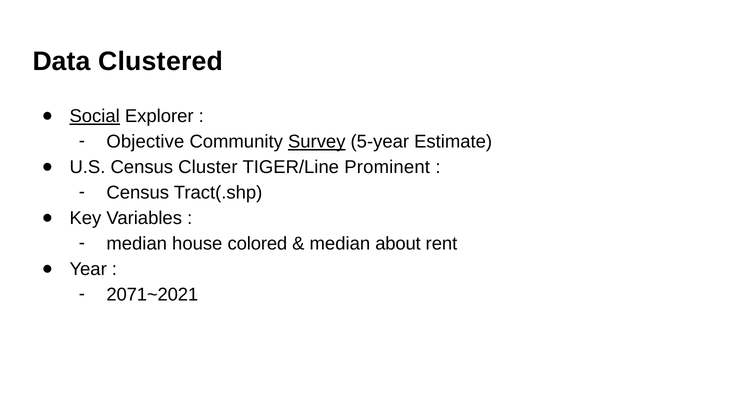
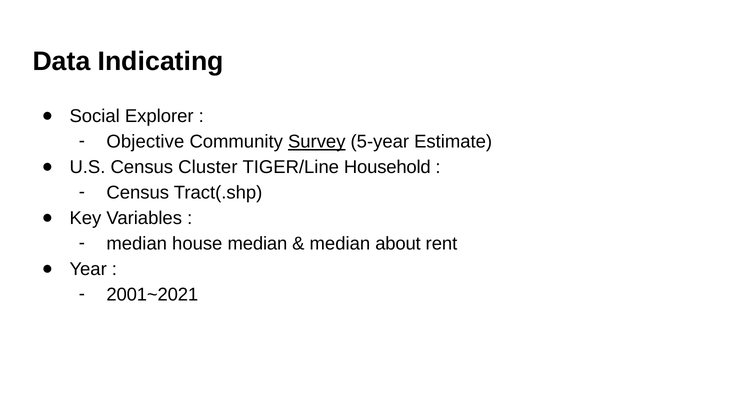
Clustered: Clustered -> Indicating (161, 61)
Social underline: present -> none (95, 116)
Prominent: Prominent -> Household (387, 167)
house colored: colored -> median (257, 244)
2071~2021: 2071~2021 -> 2001~2021 (152, 295)
